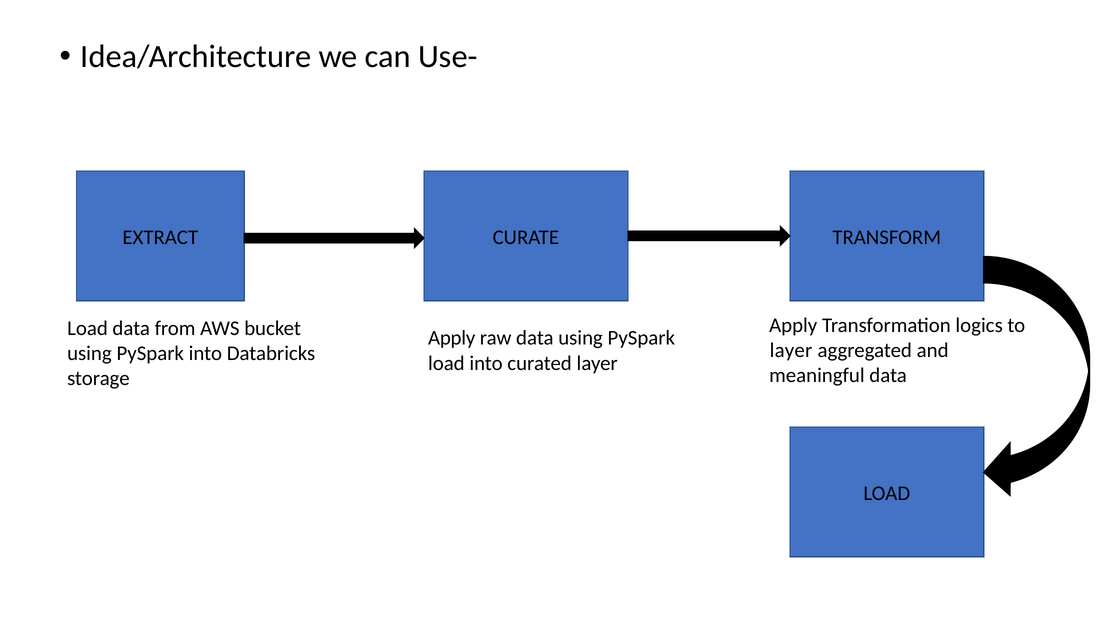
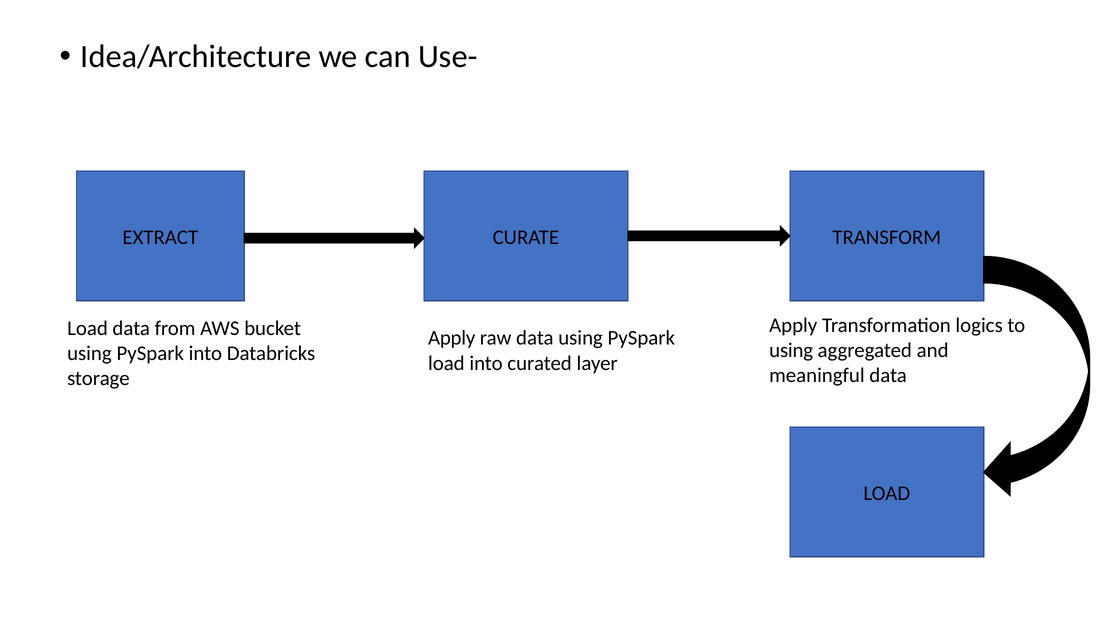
layer: layer -> using (791, 350)
